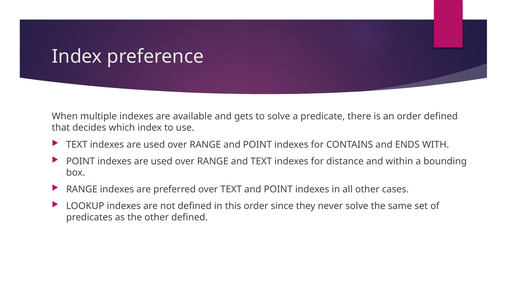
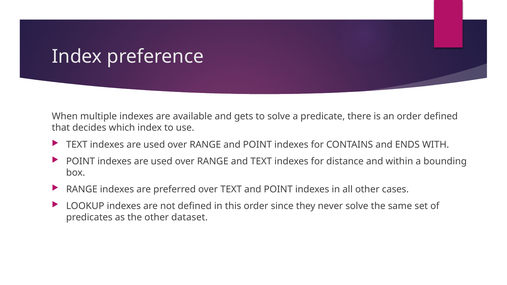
other defined: defined -> dataset (190, 218)
